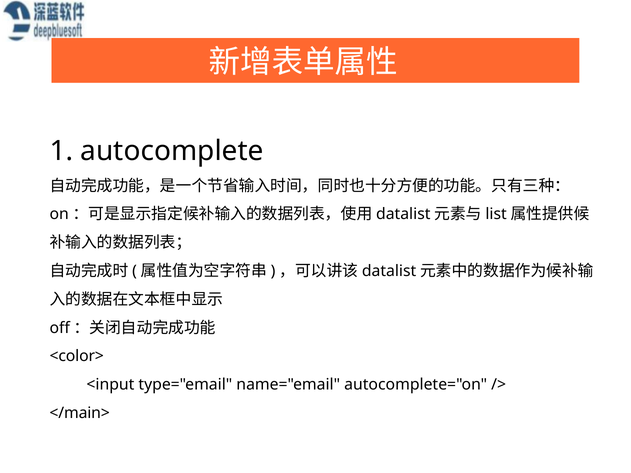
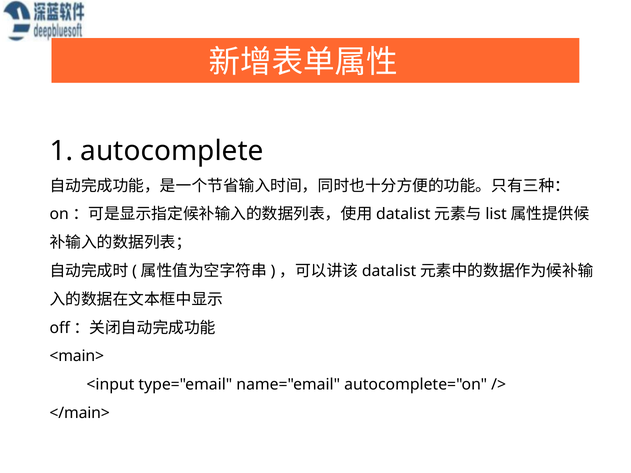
<color>: <color> -> <main> (77, 356)
